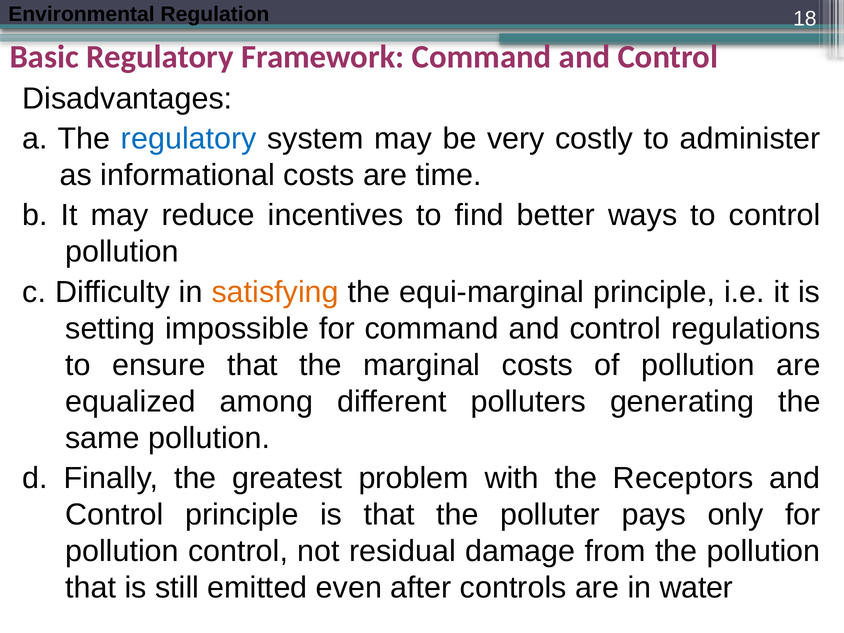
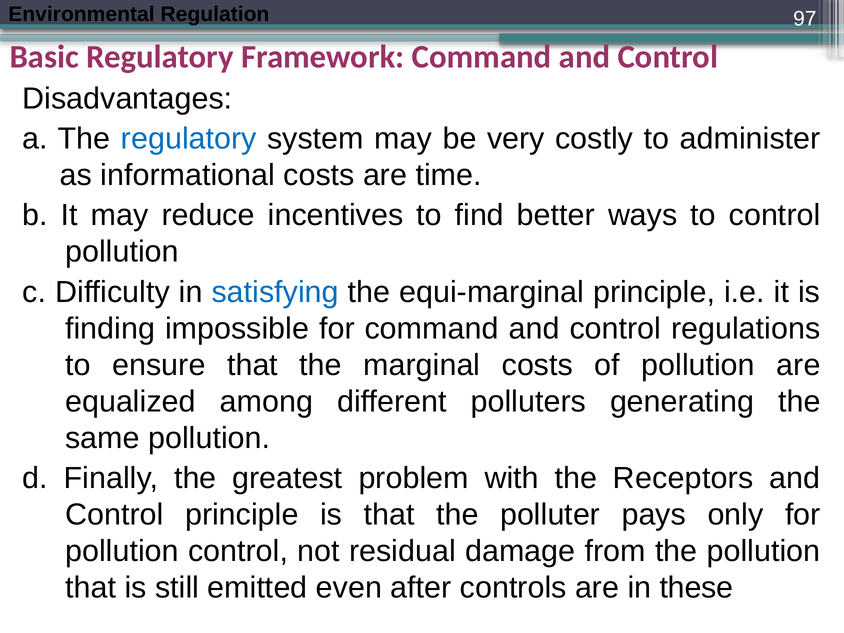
18: 18 -> 97 (805, 19)
satisfying colour: orange -> blue (275, 292)
setting: setting -> finding (110, 329)
water: water -> these (696, 588)
